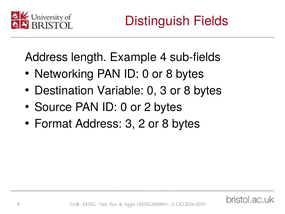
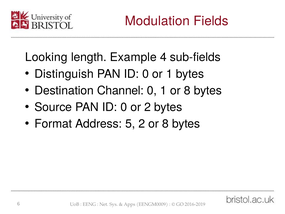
Distinguish: Distinguish -> Modulation (157, 21)
Address: Address -> Looking (46, 57)
Networking: Networking -> Distinguish (64, 74)
0 or 8: 8 -> 1 (169, 74)
Variable: Variable -> Channel (120, 90)
0 3: 3 -> 1 (163, 90)
Address 3: 3 -> 5 (130, 124)
